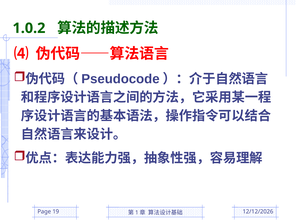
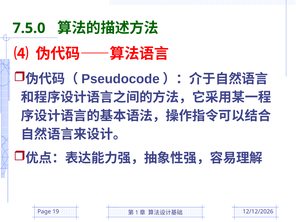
1.0.2: 1.0.2 -> 7.5.0 (29, 28)
